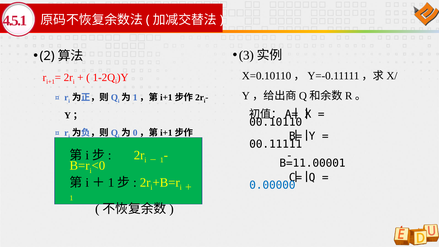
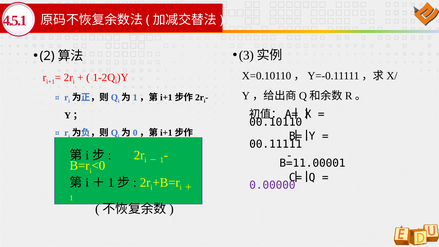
0.00000 colour: blue -> purple (272, 185)
